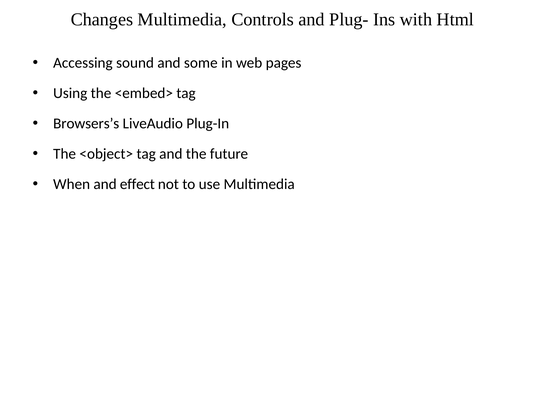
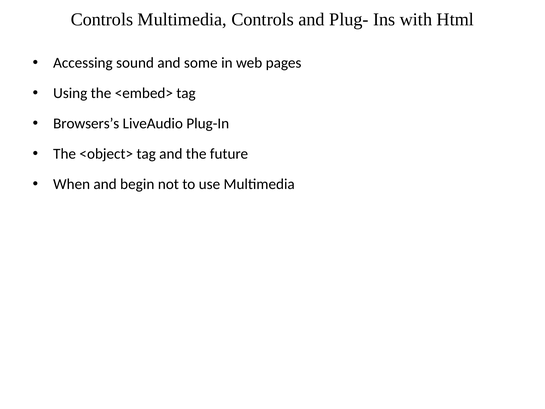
Changes: Changes -> Controls (102, 19)
effect: effect -> begin (137, 184)
